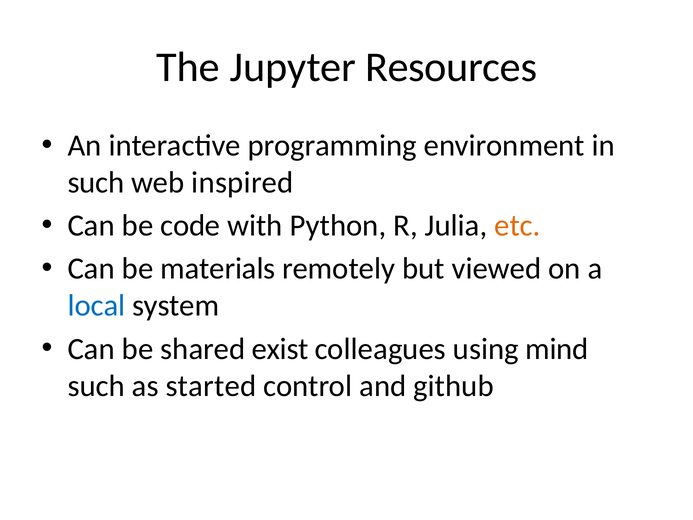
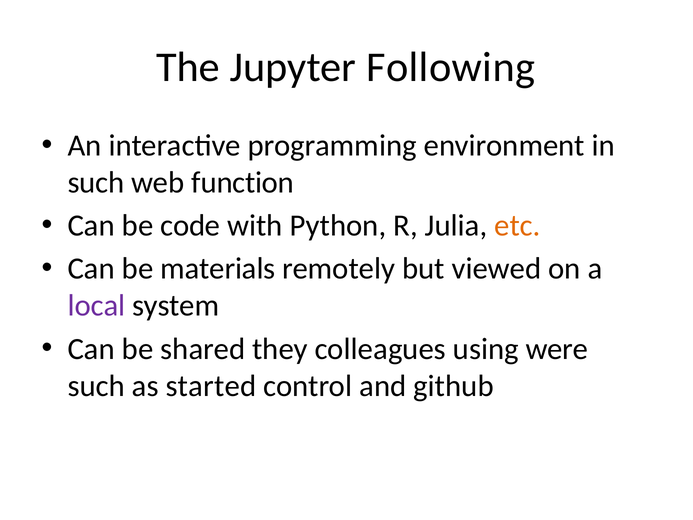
Resources: Resources -> Following (451, 67)
inspired: inspired -> function (243, 182)
local colour: blue -> purple (97, 306)
exist: exist -> they (280, 349)
mind: mind -> were (557, 349)
